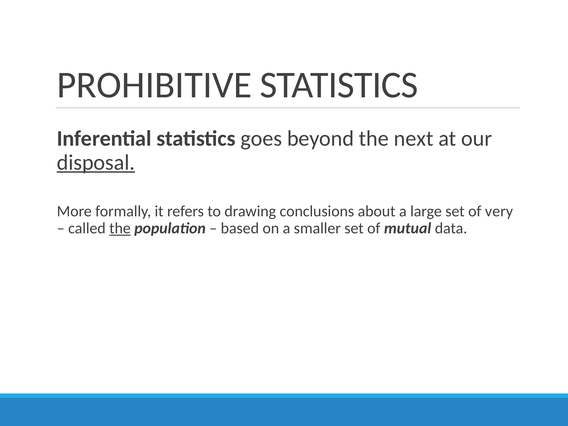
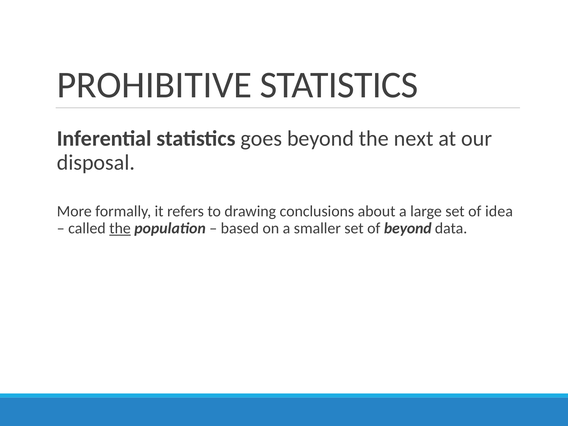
disposal underline: present -> none (96, 163)
very: very -> idea (499, 211)
of mutual: mutual -> beyond (408, 228)
